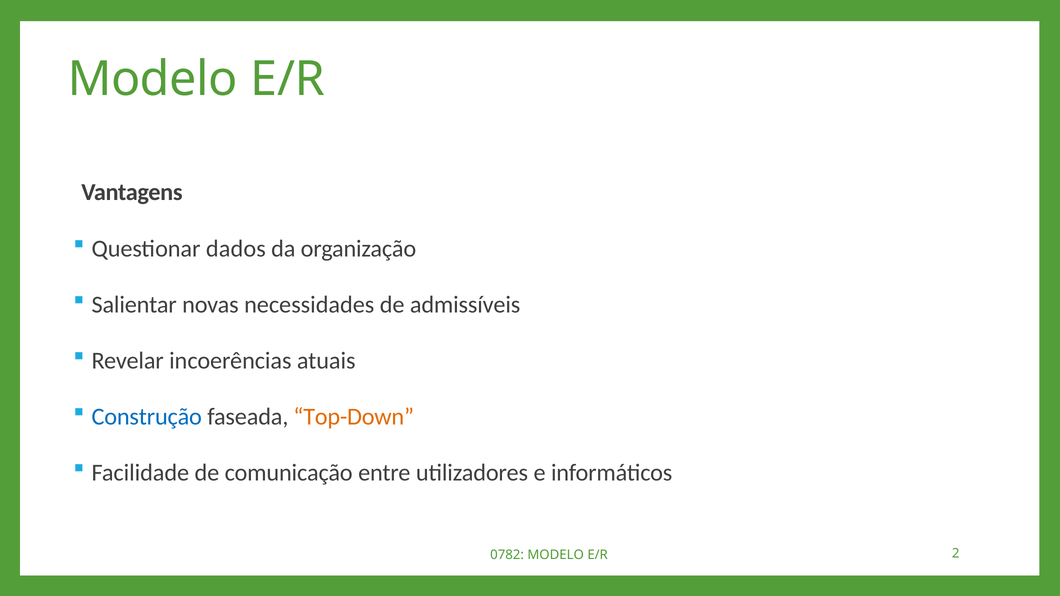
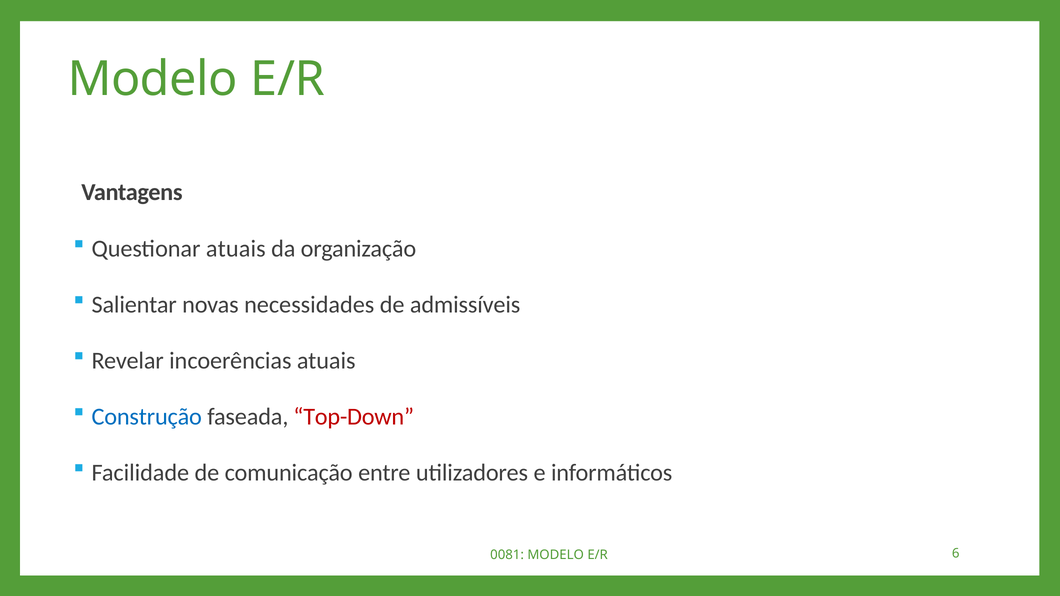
Questionar dados: dados -> atuais (236, 249)
Top-Down colour: orange -> red (354, 417)
0782: 0782 -> 0081 (507, 555)
2: 2 -> 6 (956, 554)
